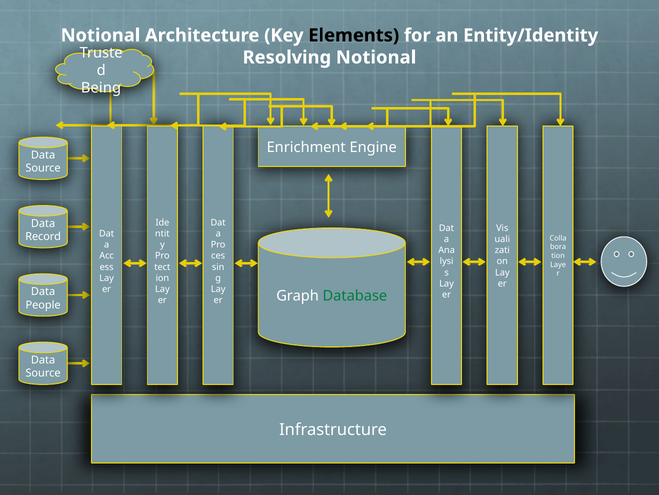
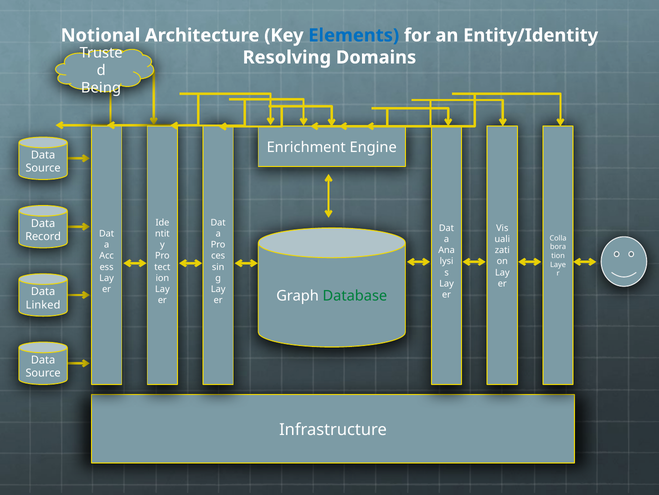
Elements colour: black -> blue (354, 35)
Resolving Notional: Notional -> Domains (376, 57)
People: People -> Linked (43, 305)
